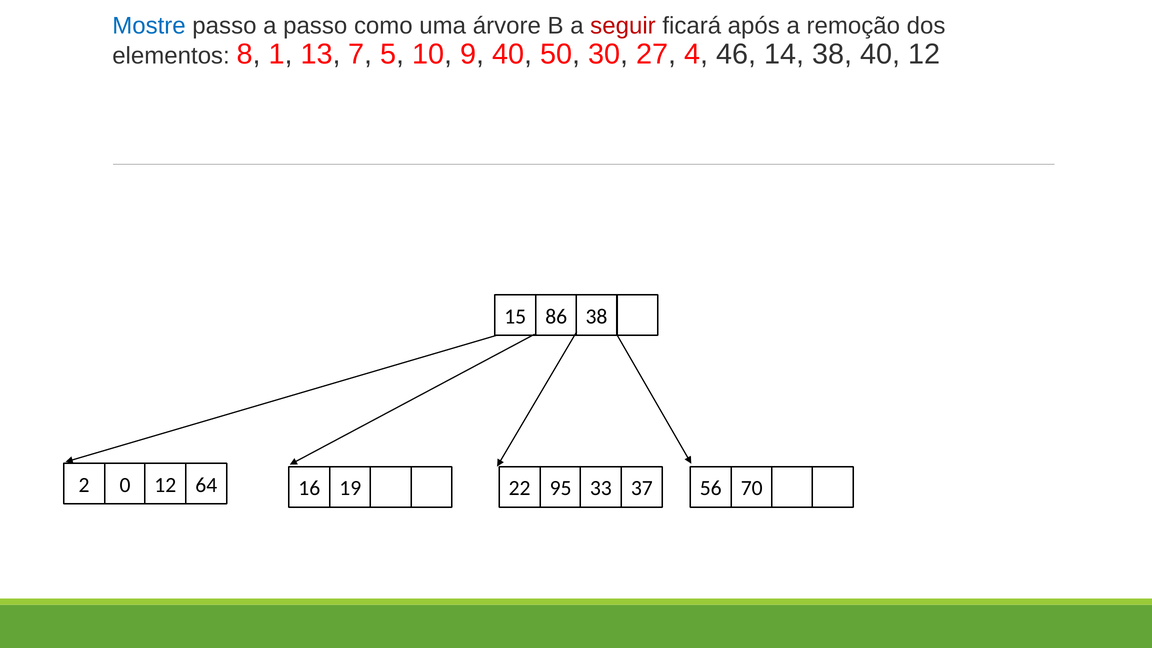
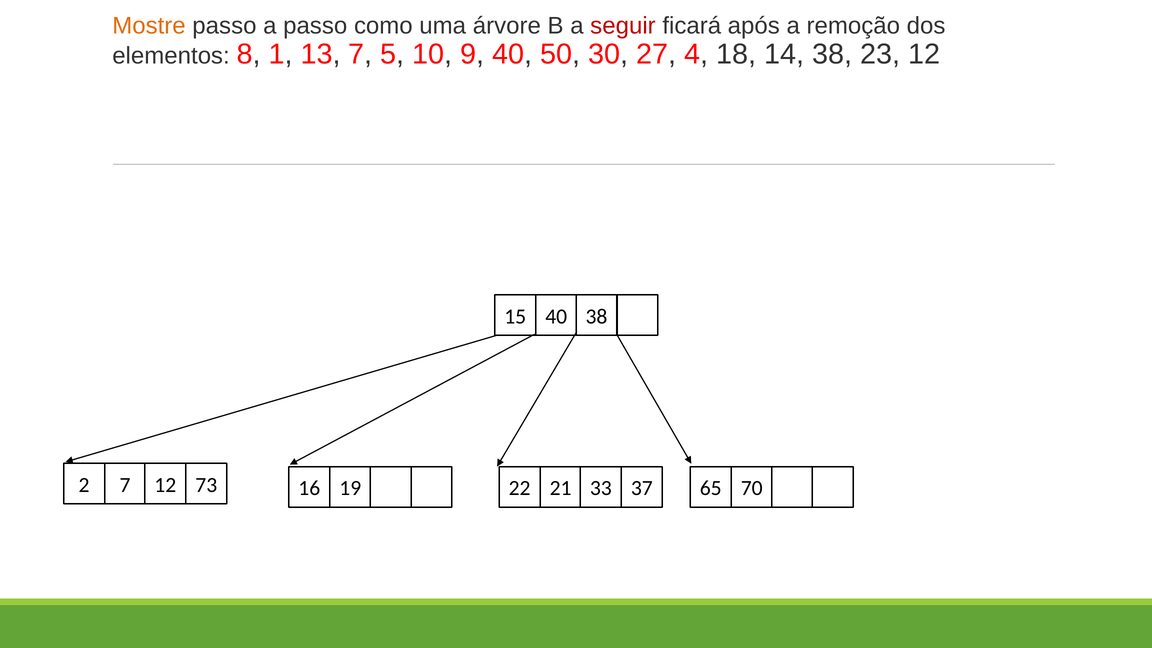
Mostre colour: blue -> orange (149, 26)
46: 46 -> 18 (736, 54)
38 40: 40 -> 23 (880, 54)
15 86: 86 -> 40 (556, 317)
2 0: 0 -> 7 (125, 485)
64: 64 -> 73 (206, 485)
95: 95 -> 21 (561, 488)
56: 56 -> 65 (711, 488)
